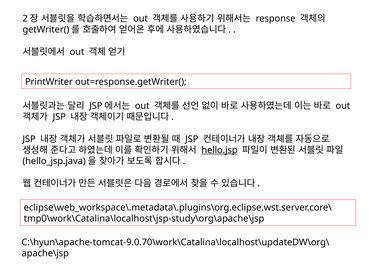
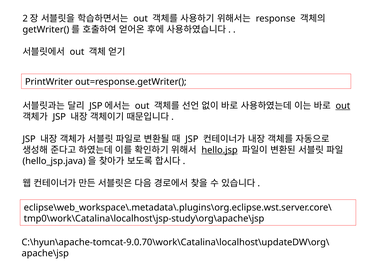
out underline: none -> present (343, 106)
